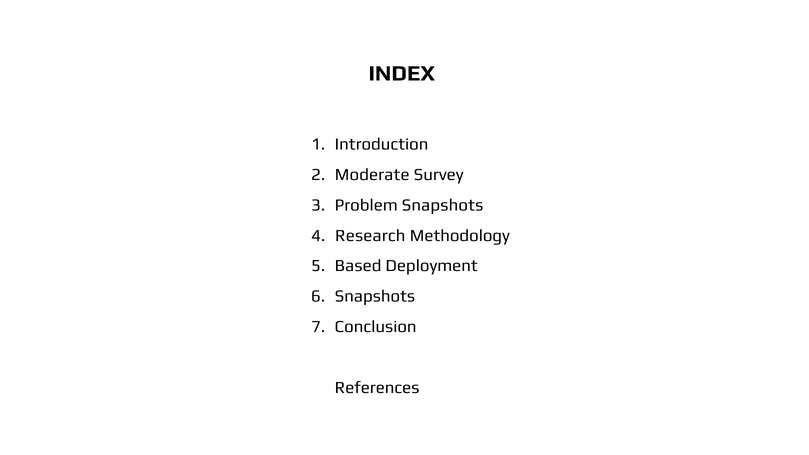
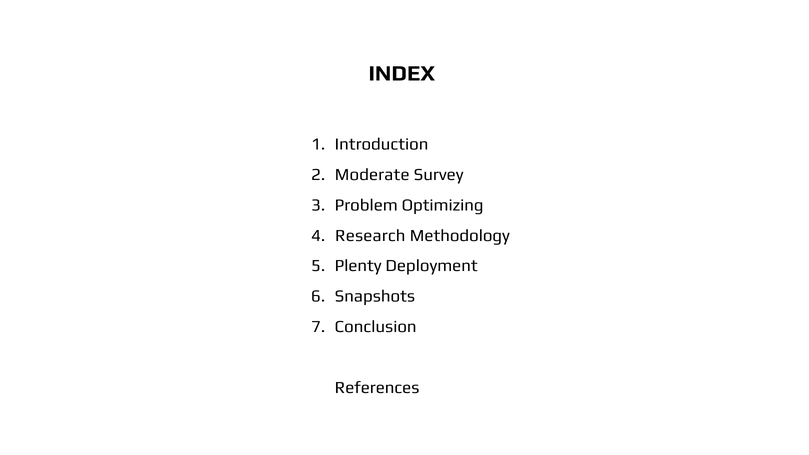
Problem Snapshots: Snapshots -> Optimizing (443, 205)
Based: Based -> Plenty (358, 266)
